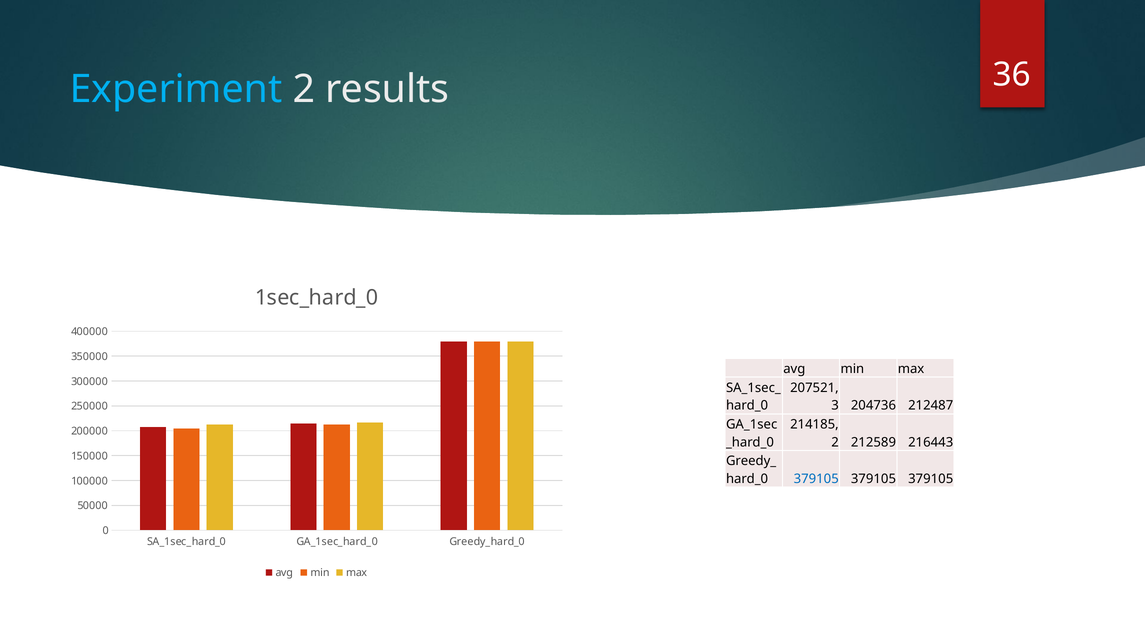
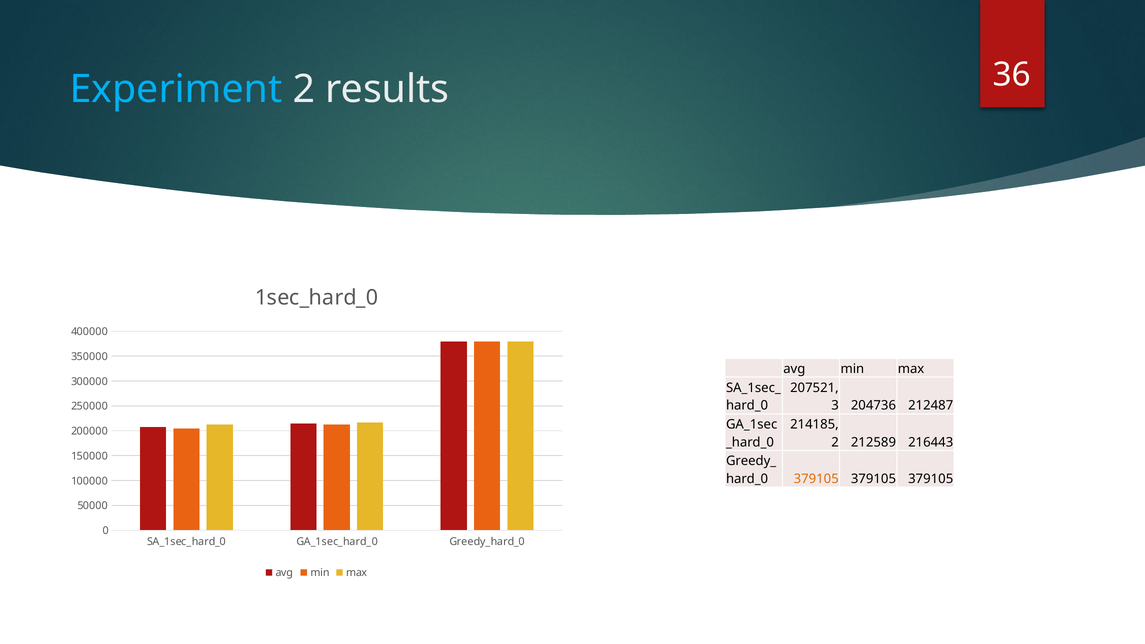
379105 colour: blue -> orange (816, 479)
